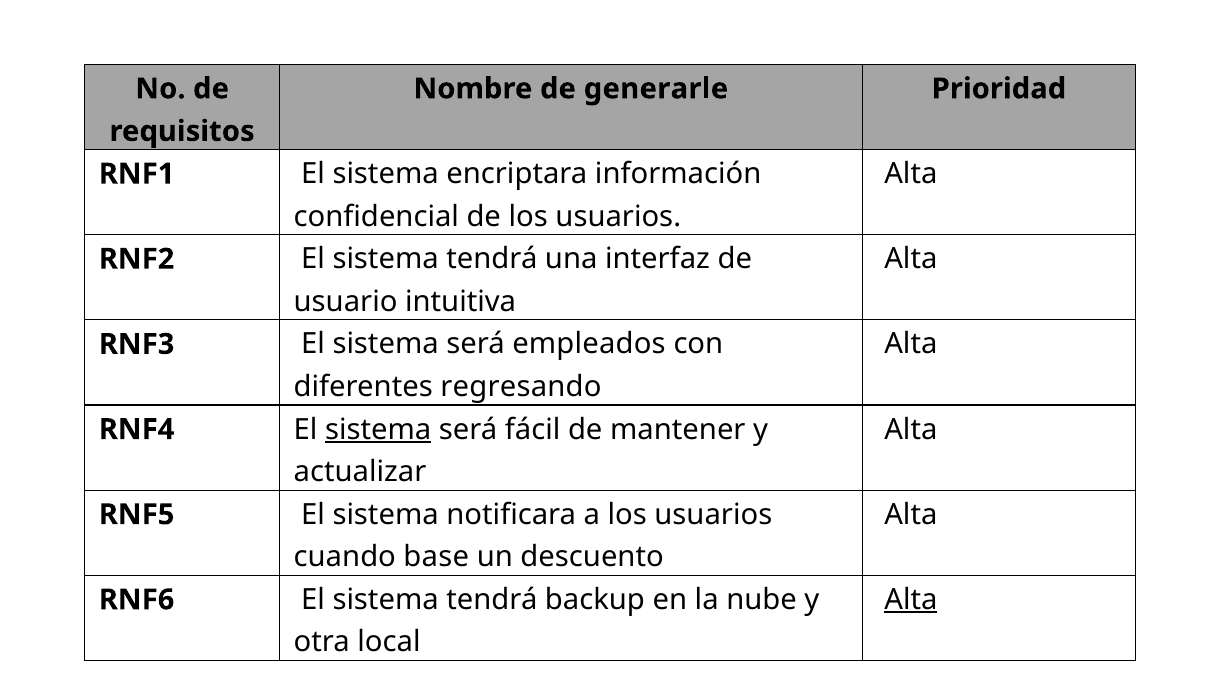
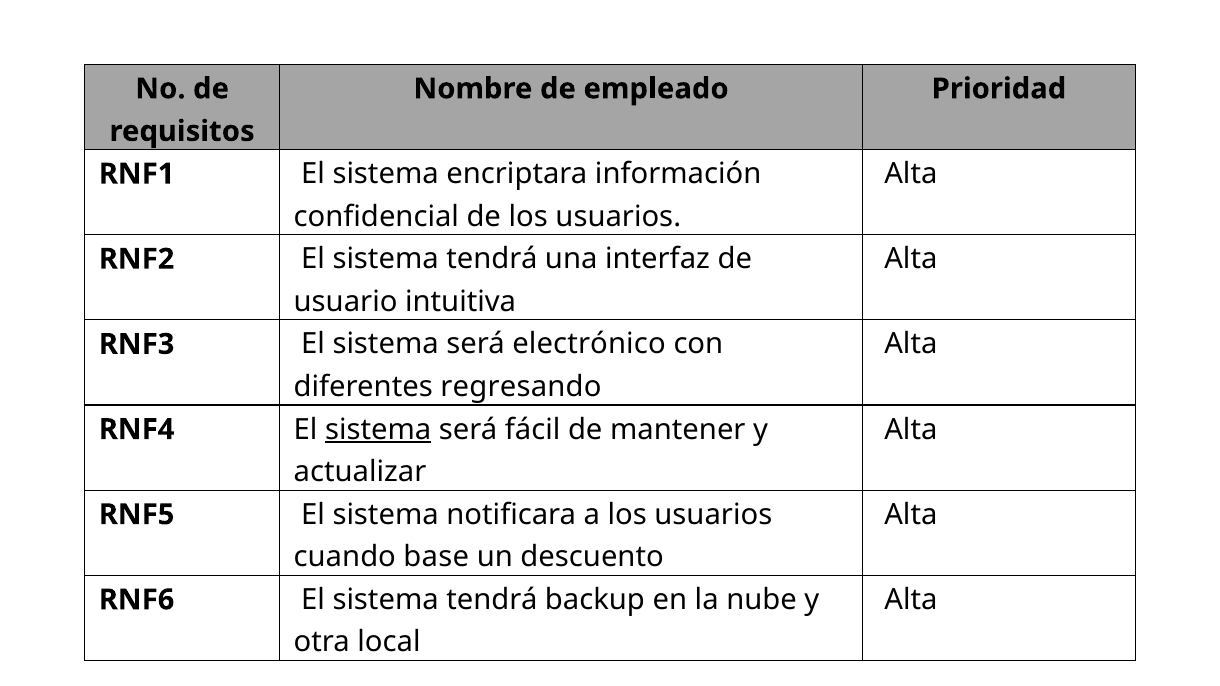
generarle: generarle -> empleado (656, 89)
empleados: empleados -> electrónico (589, 344)
Alta underline: present -> none (911, 600)
